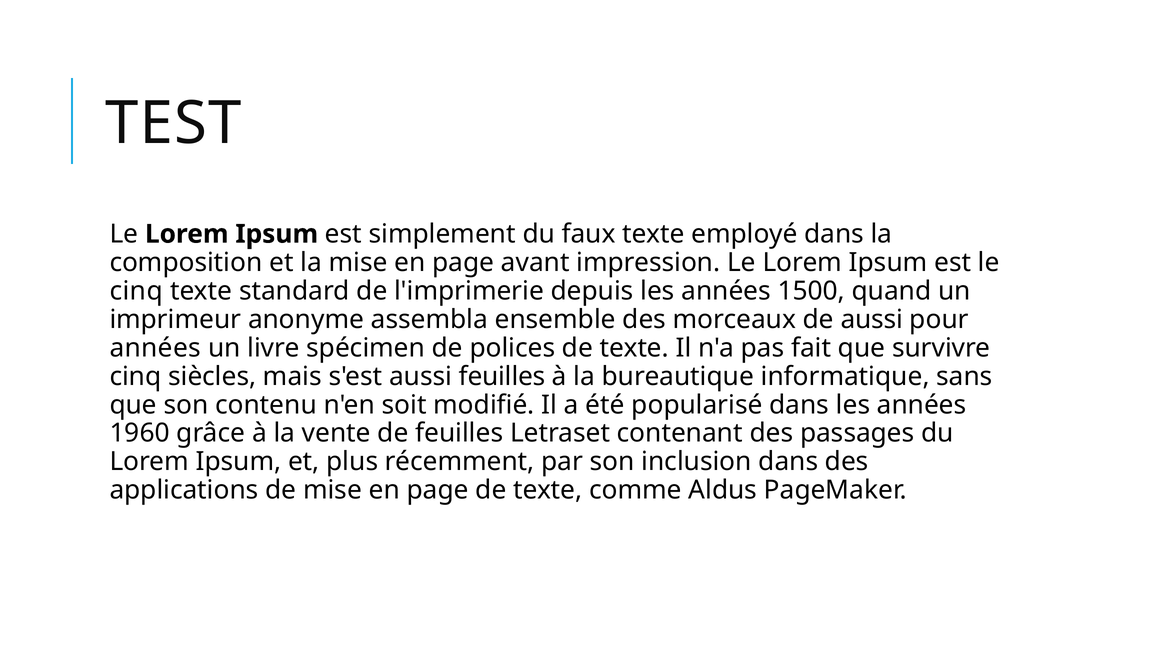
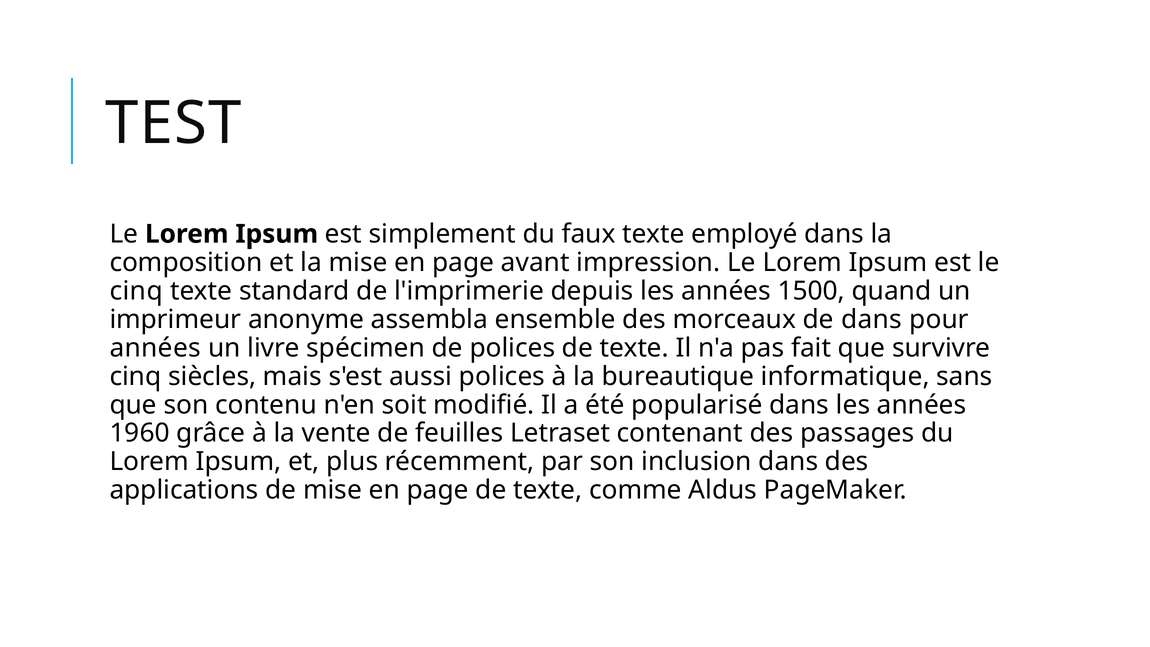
de aussi: aussi -> dans (872, 319)
aussi feuilles: feuilles -> polices (502, 376)
